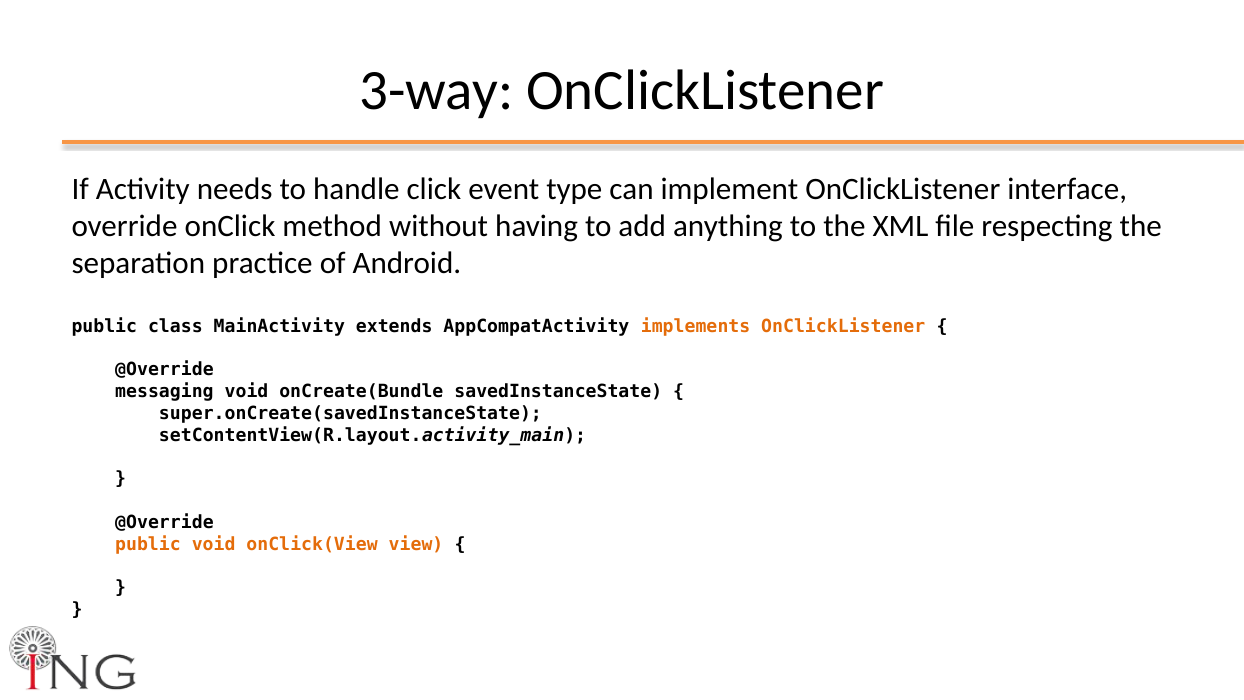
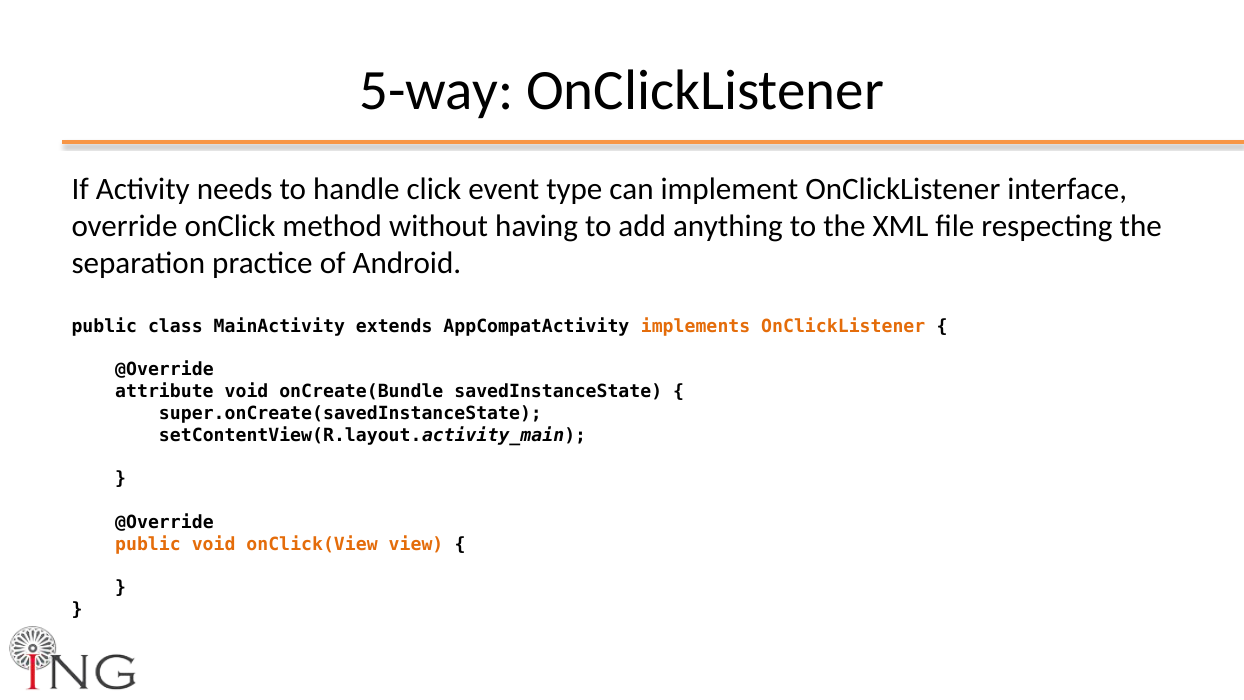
3-way: 3-way -> 5-way (436, 90)
messaging: messaging -> attribute (164, 391)
